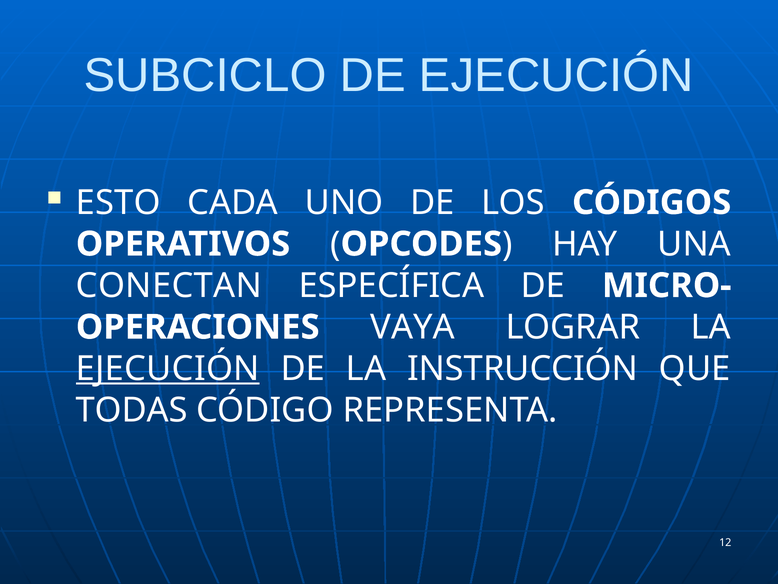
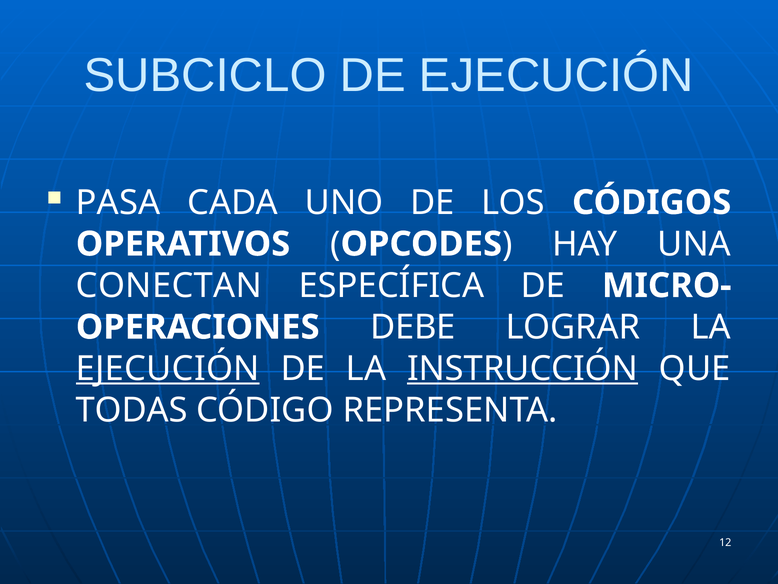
ESTO: ESTO -> PASA (118, 202)
VAYA: VAYA -> DEBE (413, 327)
INSTRUCCIÓN underline: none -> present (523, 368)
